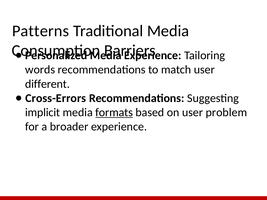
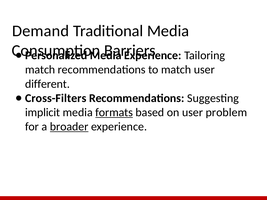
Patterns: Patterns -> Demand (41, 31)
words: words -> match (40, 70)
Cross-Errors: Cross-Errors -> Cross-Filters (56, 98)
broader underline: none -> present (69, 127)
